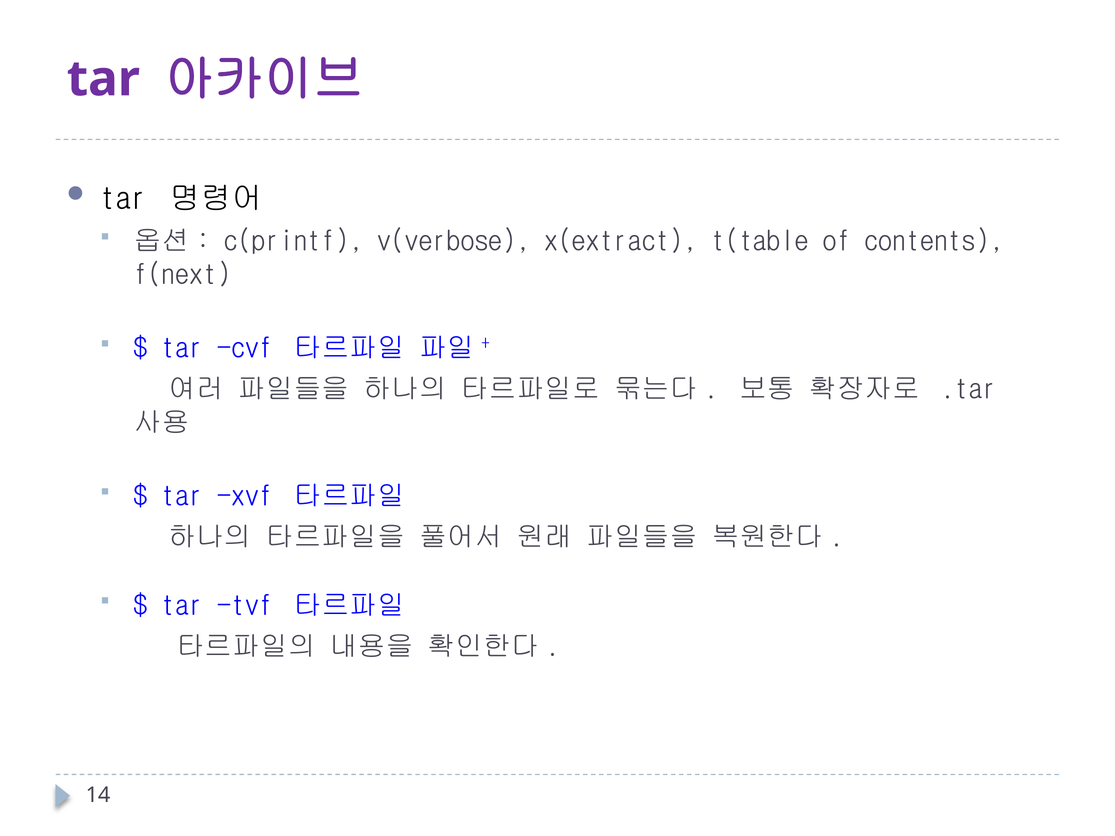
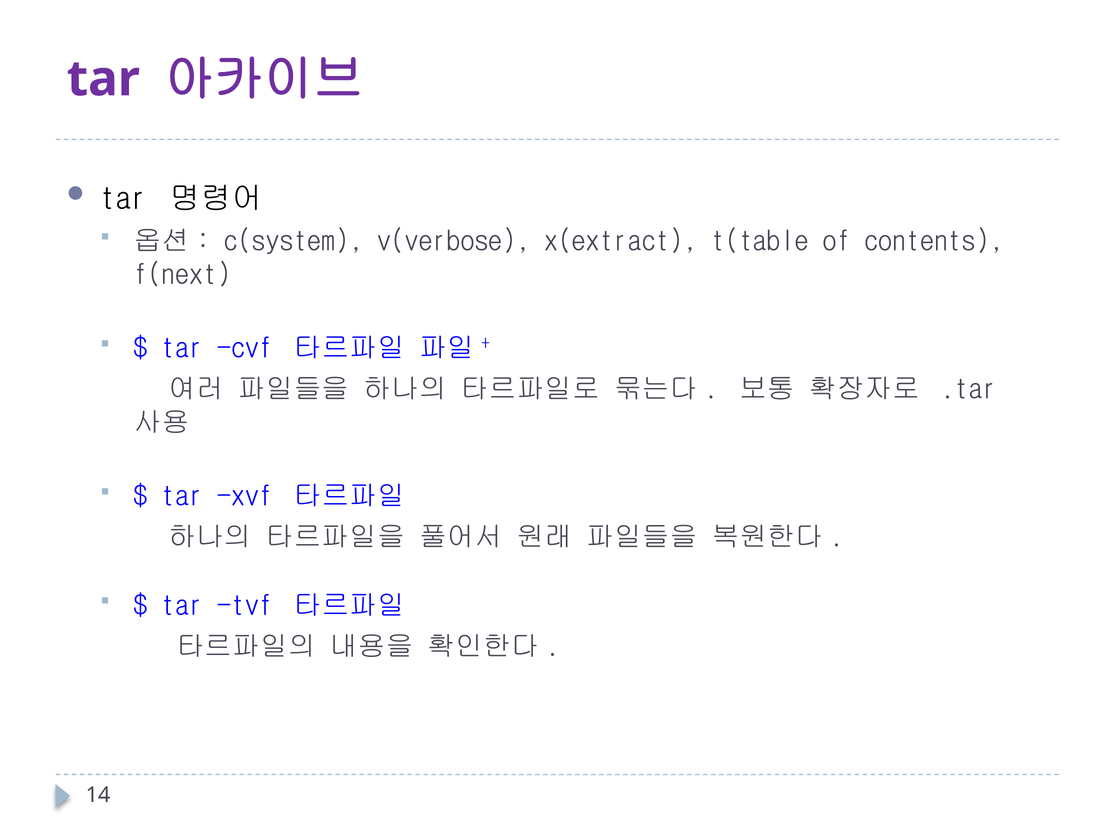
c(printf: c(printf -> c(system (294, 241)
